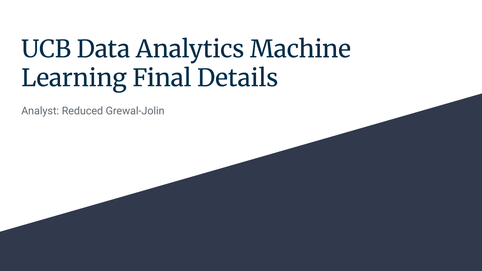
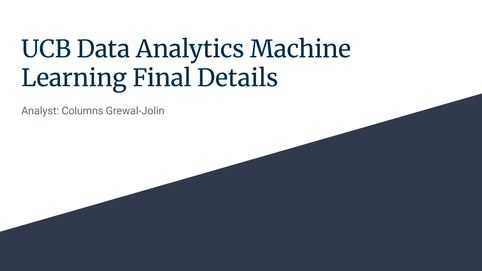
Reduced: Reduced -> Columns (82, 111)
